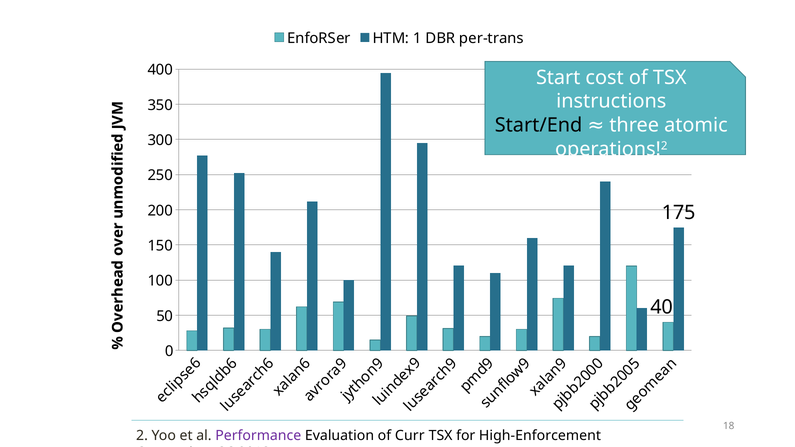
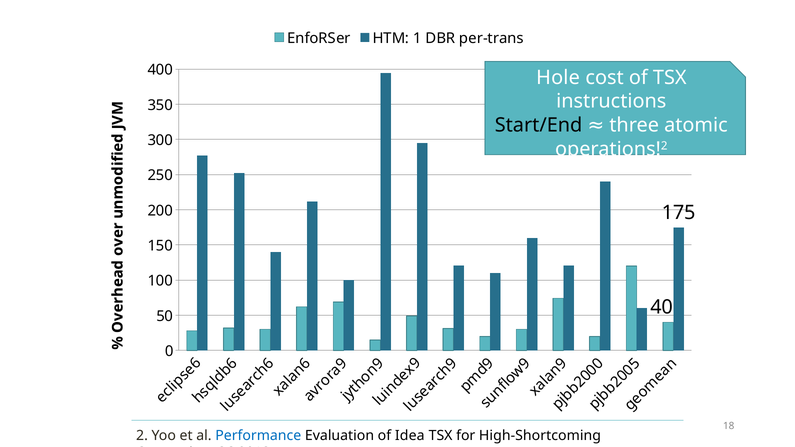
Start: Start -> Hole (558, 78)
Performance colour: purple -> blue (258, 436)
Curr: Curr -> Idea (410, 436)
High-Enforcement: High-Enforcement -> High-Shortcoming (540, 436)
